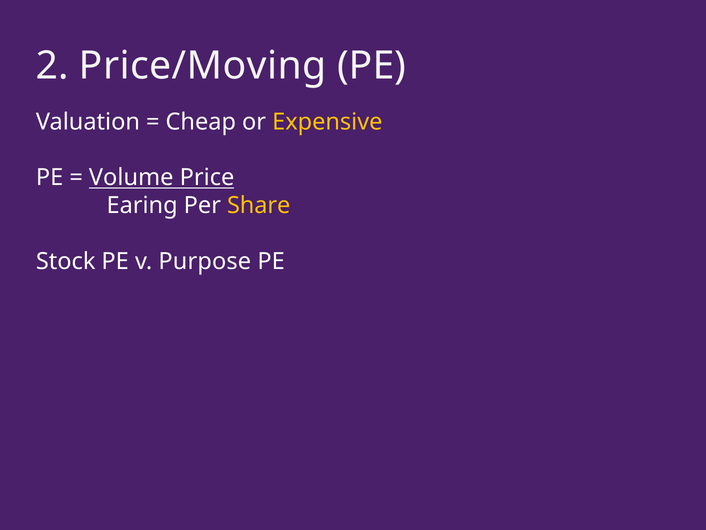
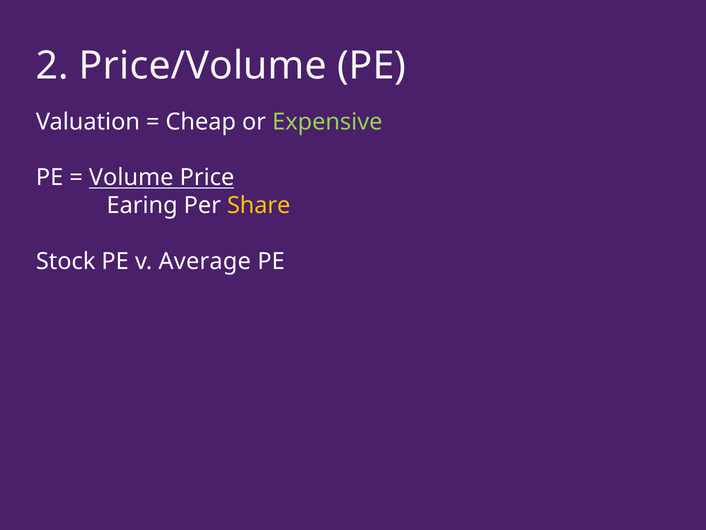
Price/Moving: Price/Moving -> Price/Volume (203, 66)
Expensive colour: yellow -> light green (327, 122)
Purpose: Purpose -> Average (205, 261)
